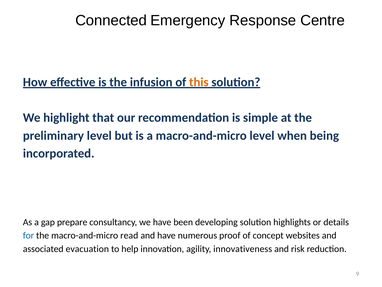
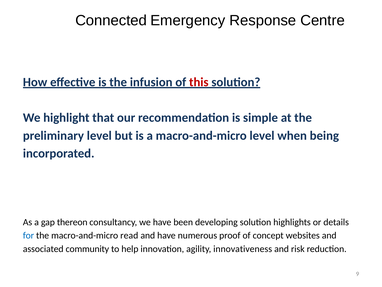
this colour: orange -> red (199, 82)
prepare: prepare -> thereon (72, 222)
evacuation: evacuation -> community (87, 248)
